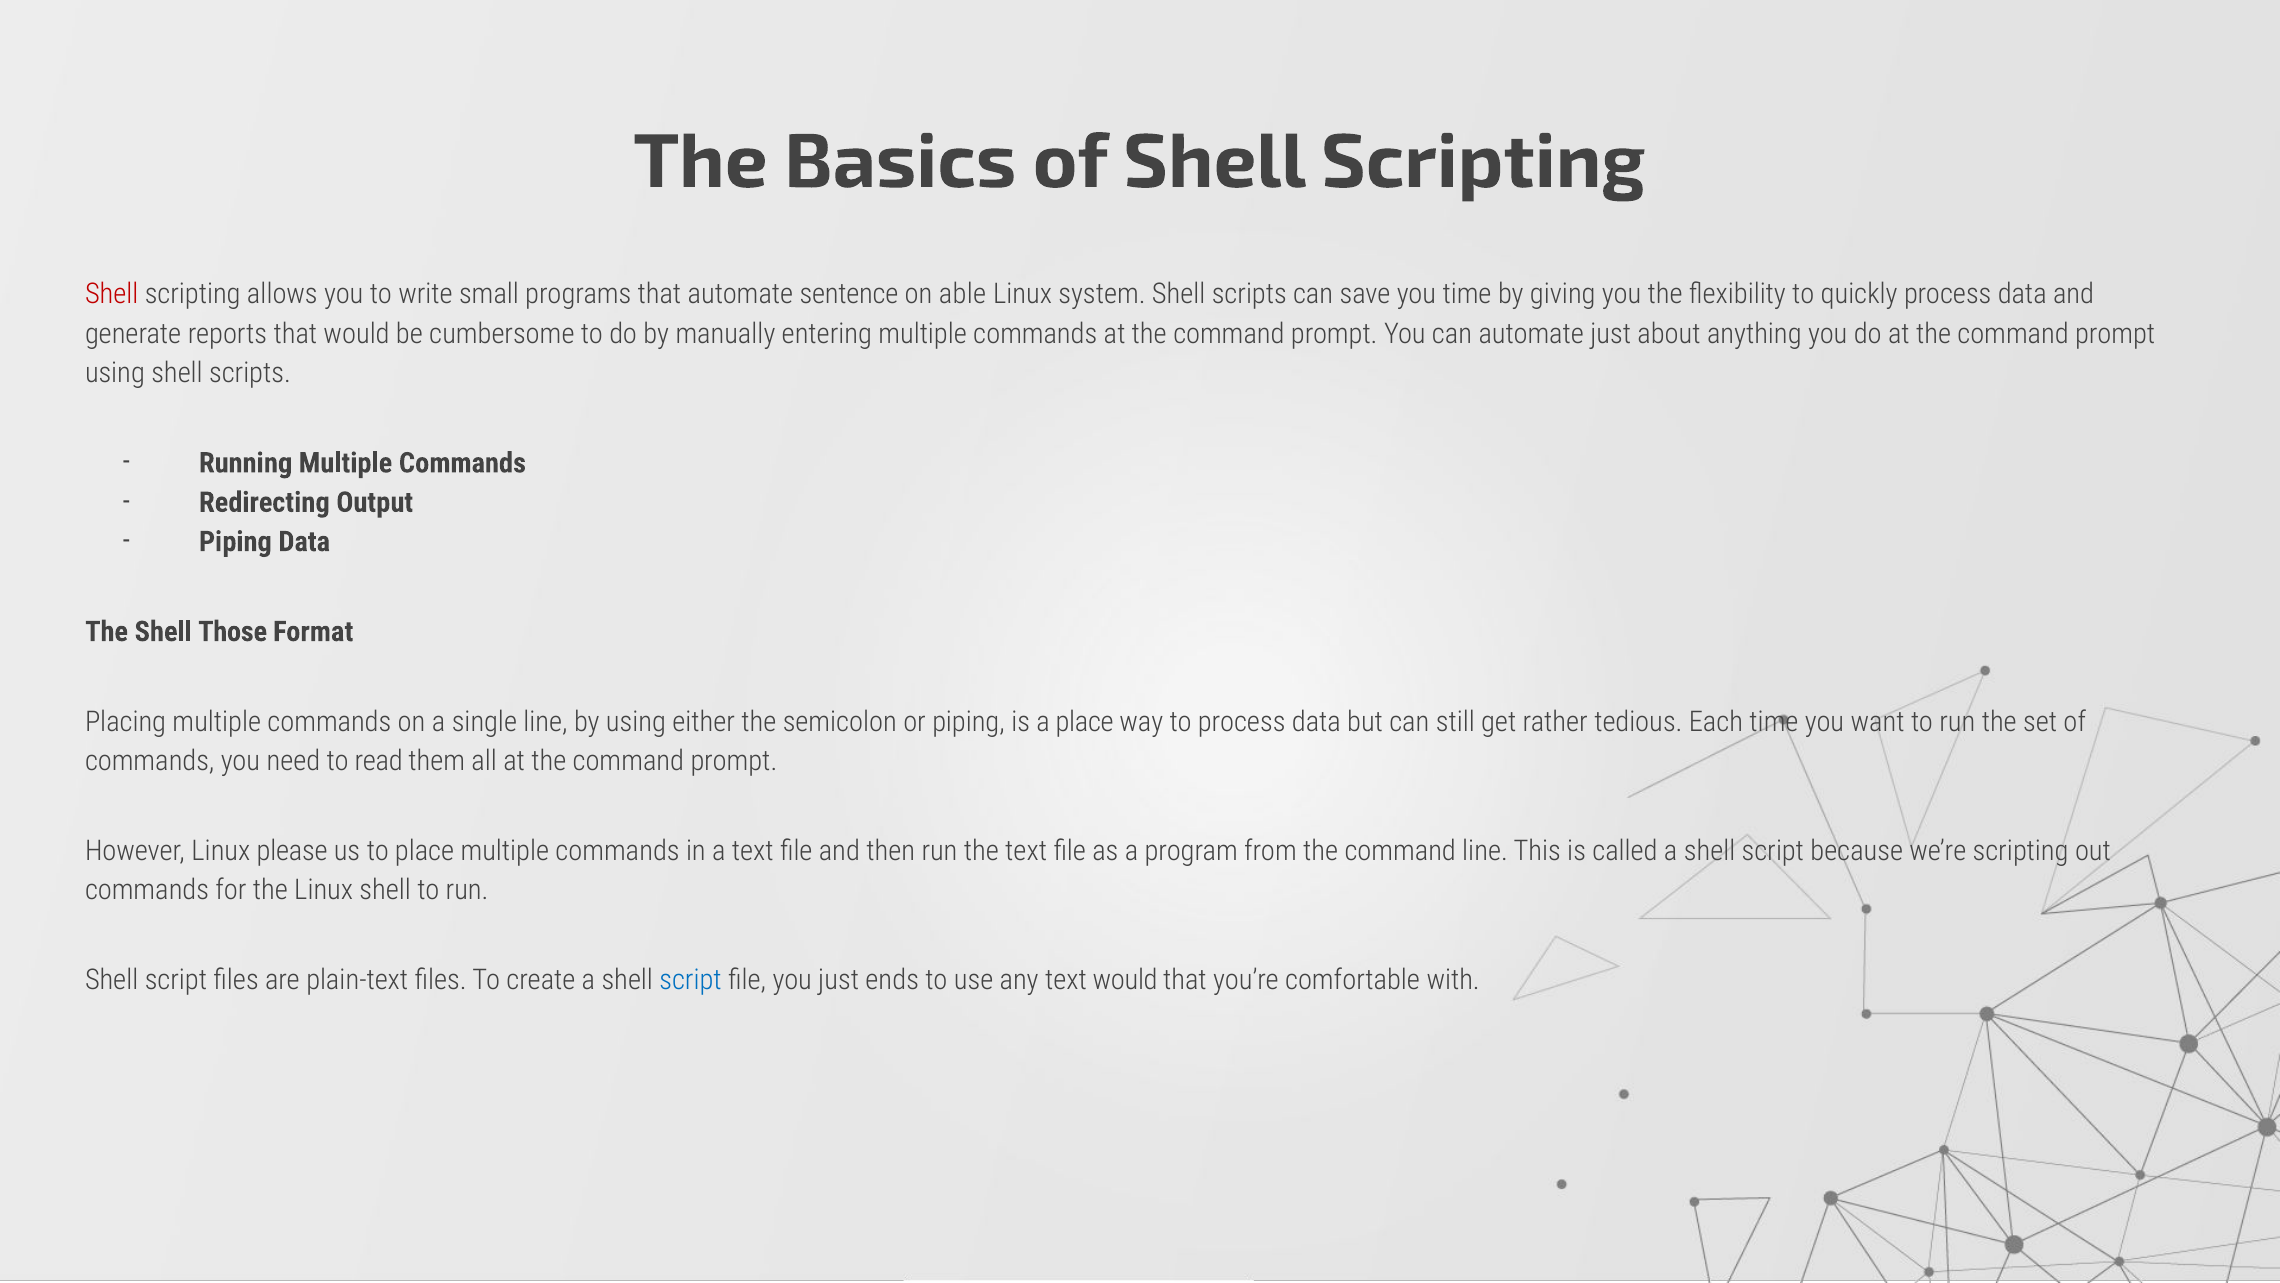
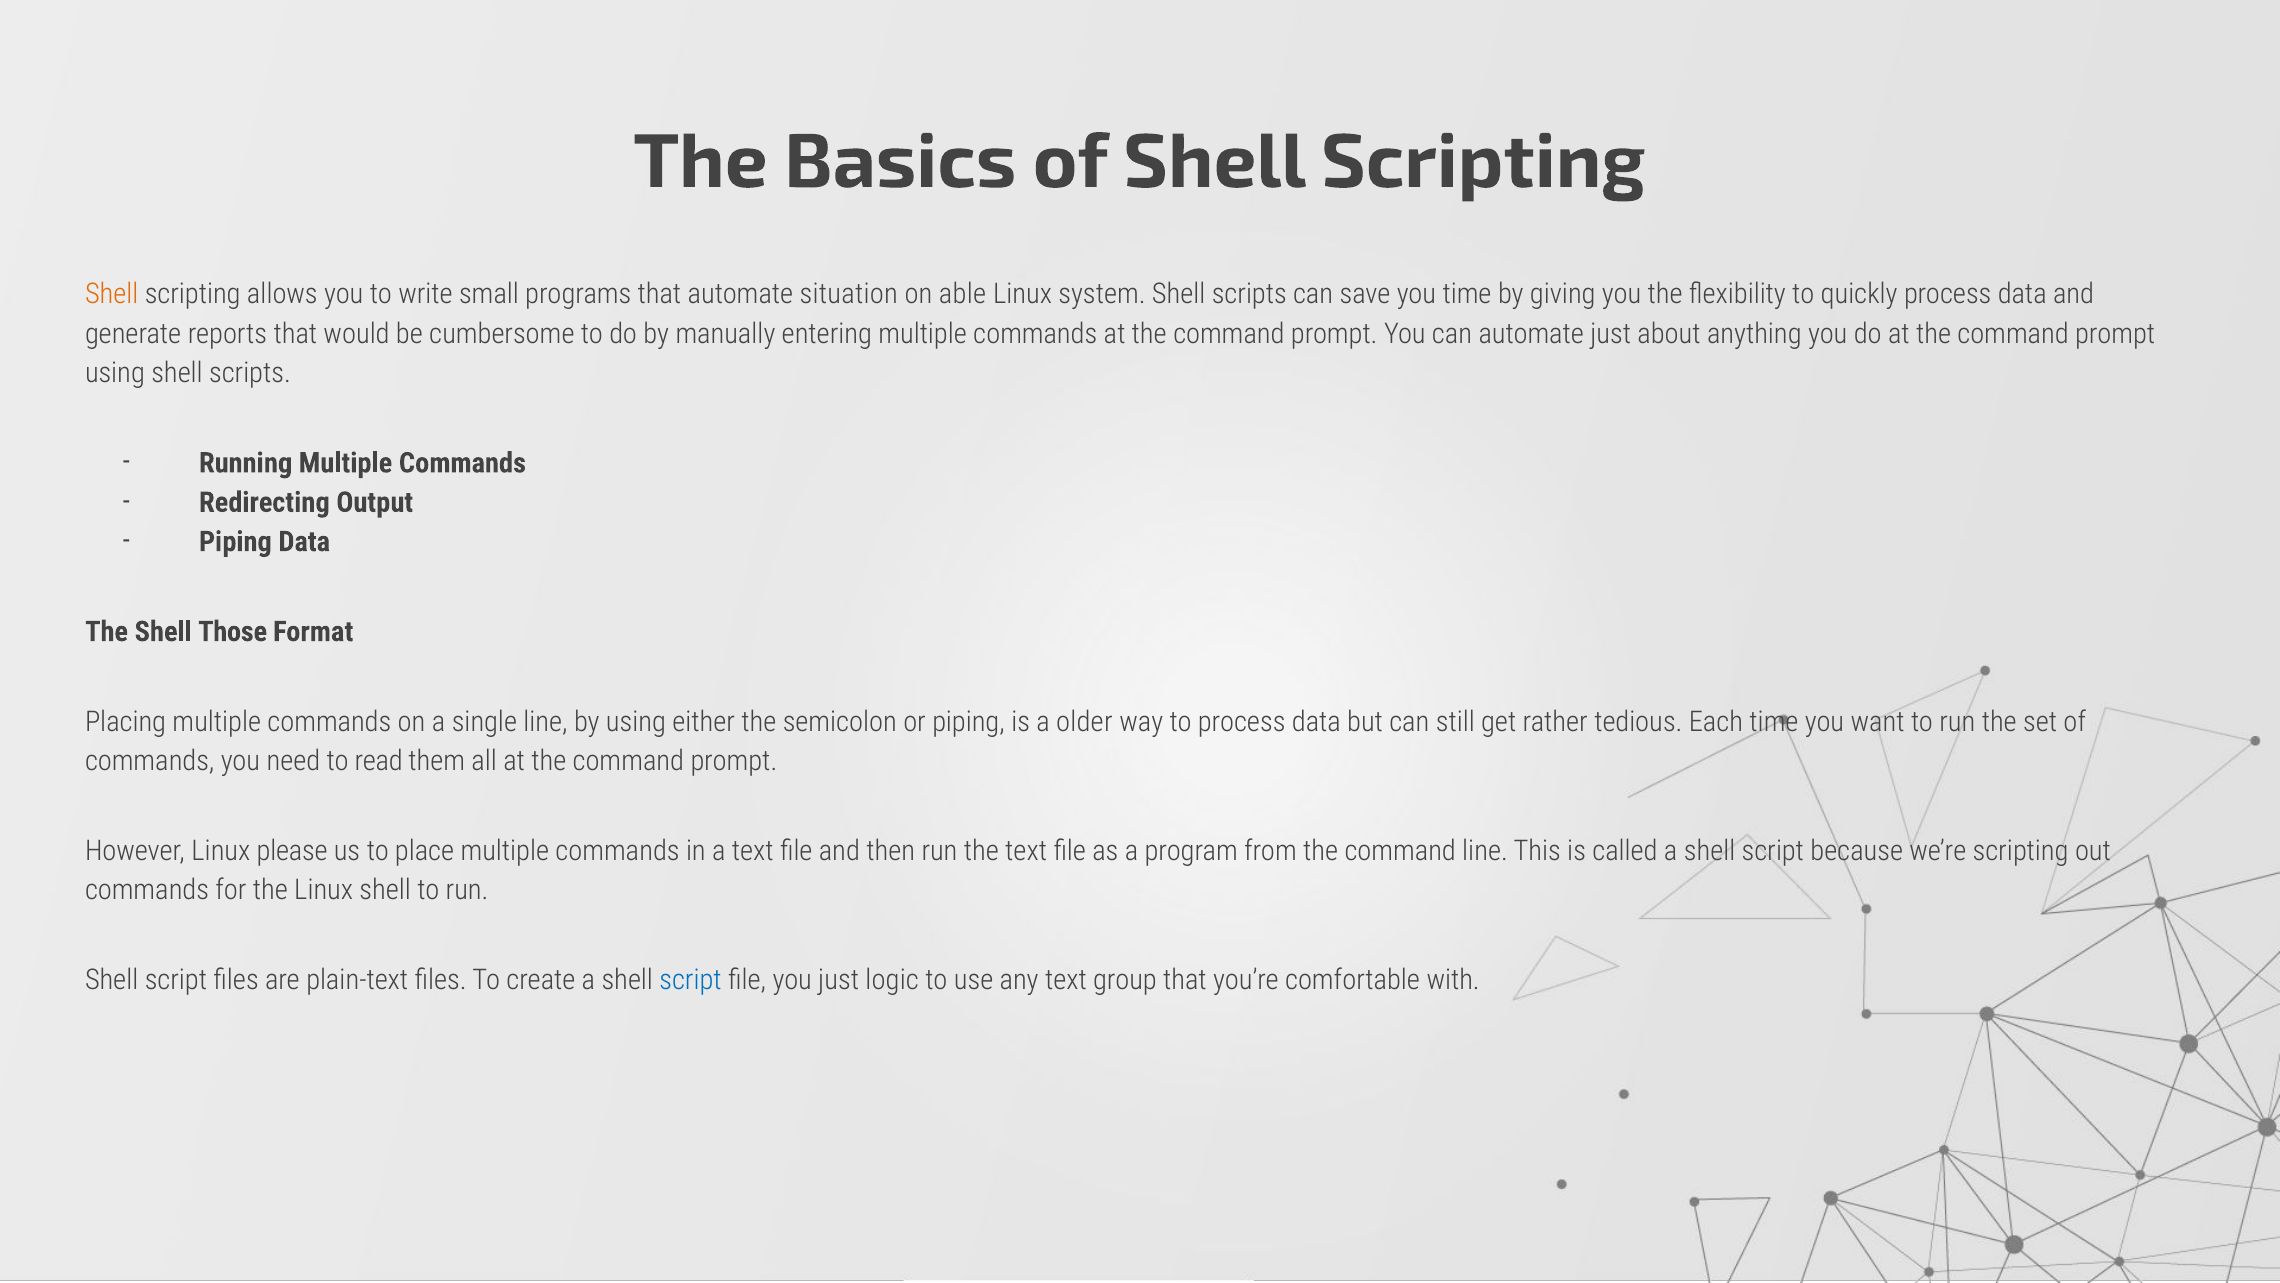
Shell colour: red -> orange (112, 294)
sentence: sentence -> situation (849, 294)
a place: place -> older (1084, 721)
ends: ends -> logic (892, 980)
text would: would -> group (1125, 980)
